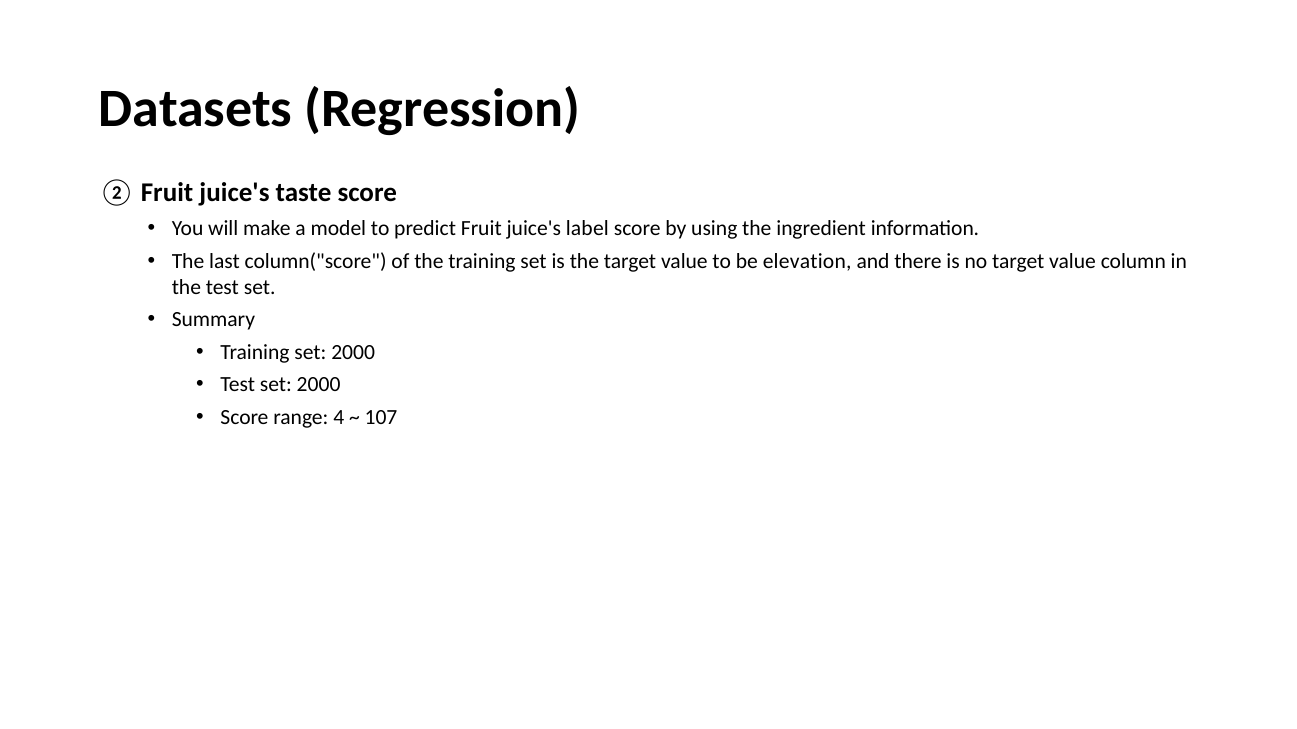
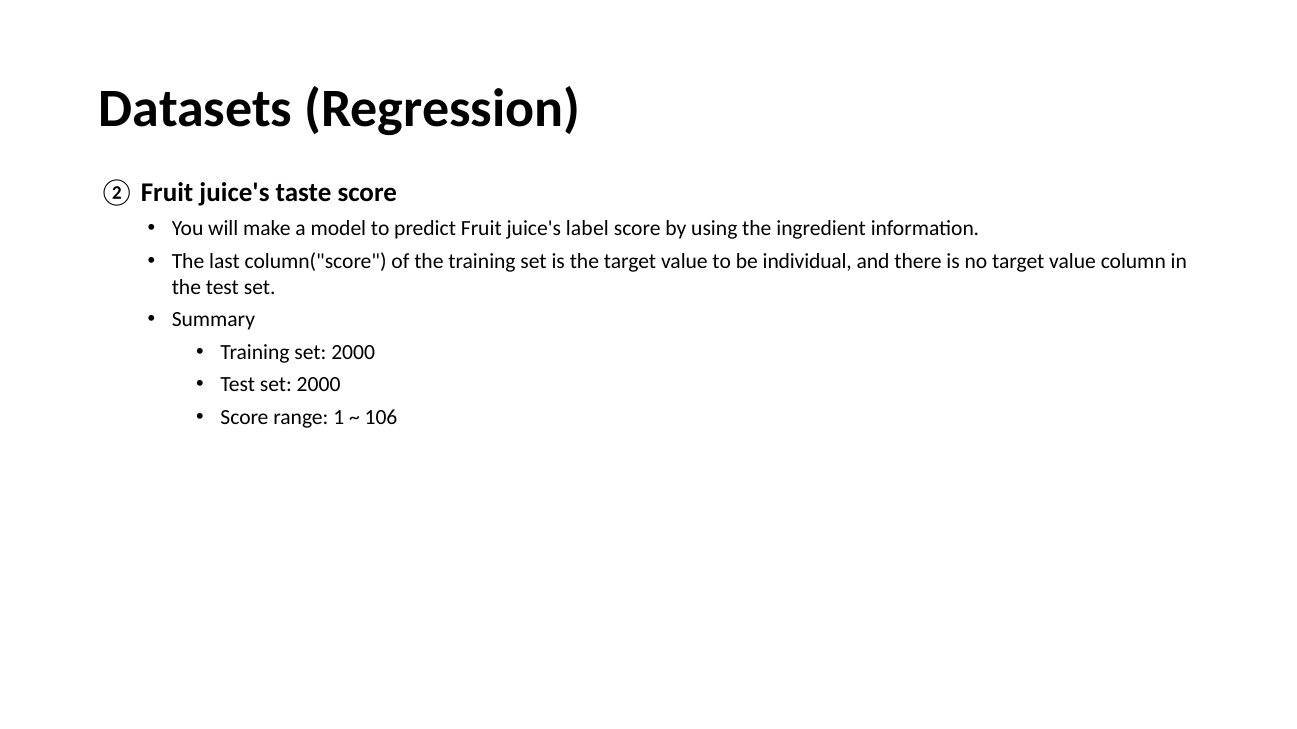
elevation: elevation -> individual (807, 261)
4: 4 -> 1 (339, 418)
107: 107 -> 106 (381, 418)
